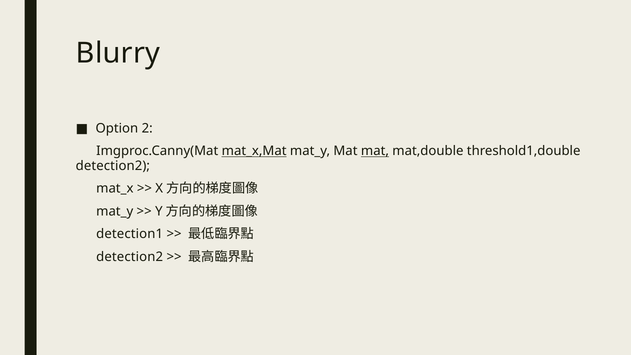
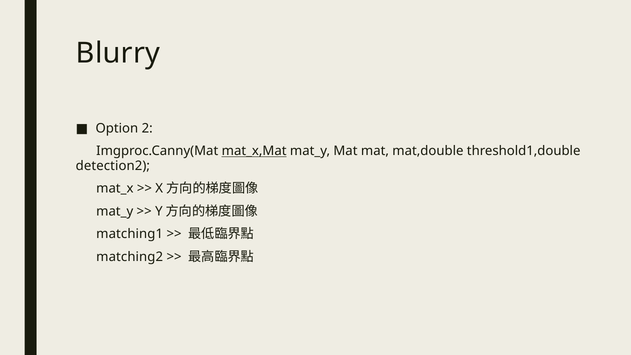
mat underline: present -> none (375, 151)
detection1: detection1 -> matching1 (130, 234)
detection2: detection2 -> matching2 (130, 257)
